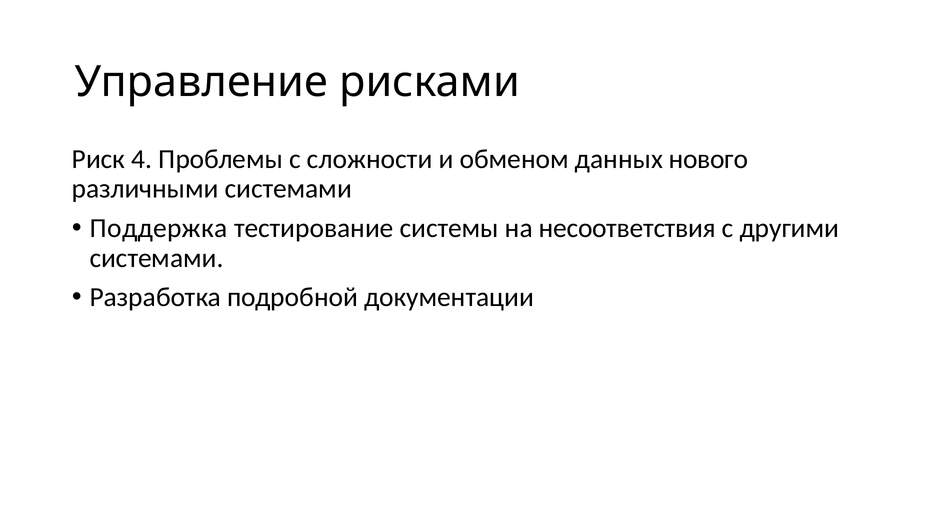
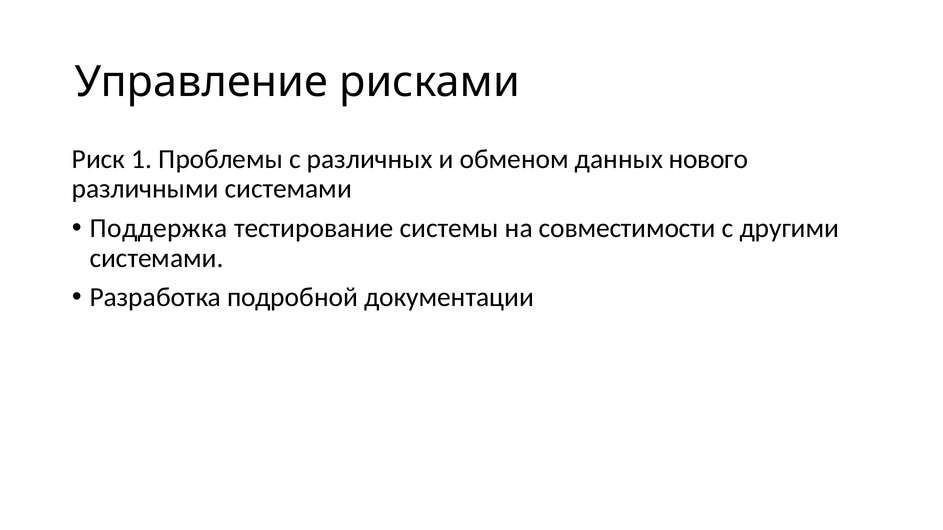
4: 4 -> 1 (142, 159)
сложности: сложности -> различных (370, 159)
несоответствия: несоответствия -> совместимости (627, 229)
